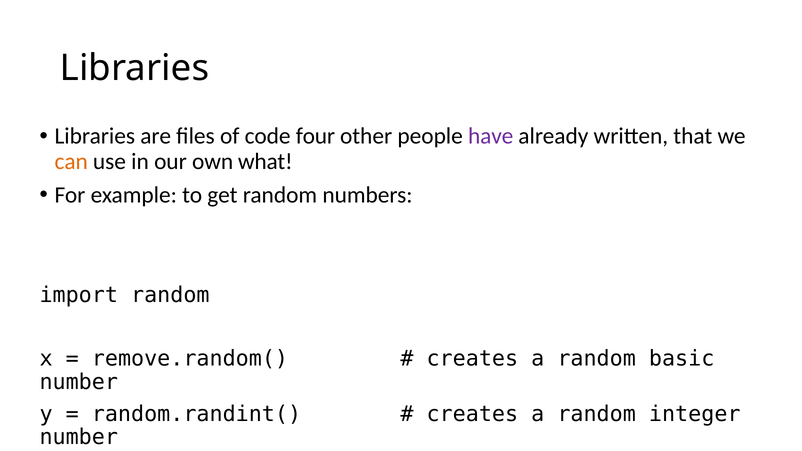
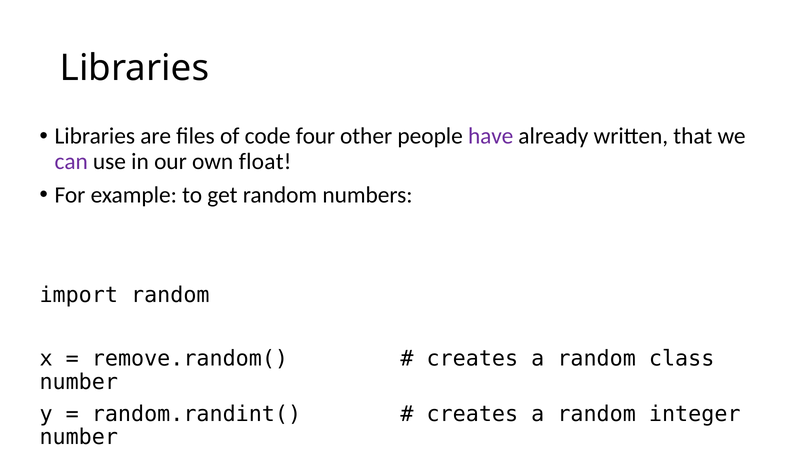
can colour: orange -> purple (71, 162)
what: what -> float (265, 162)
basic: basic -> class (682, 359)
